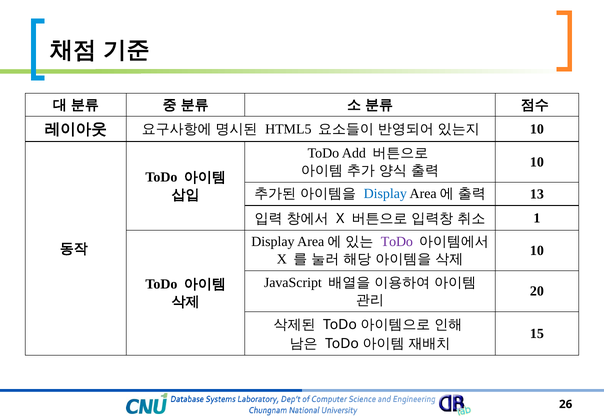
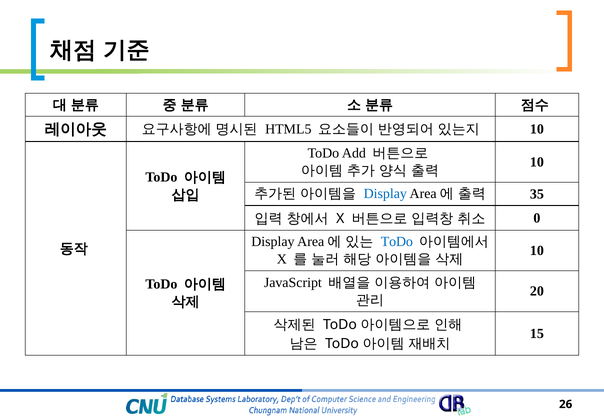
13: 13 -> 35 (537, 194)
1: 1 -> 0 (537, 218)
ToDo colour: purple -> blue (397, 242)
